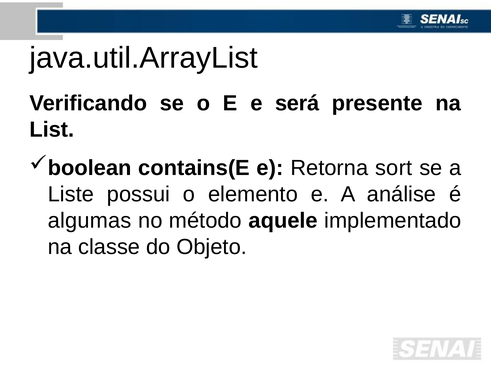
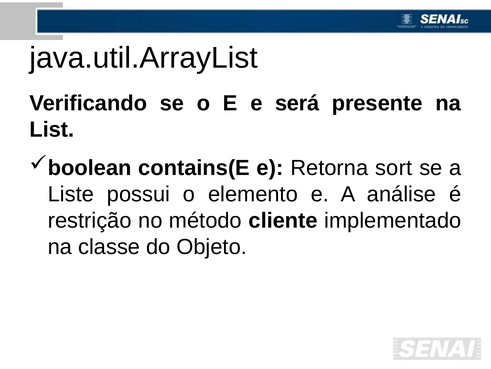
algumas: algumas -> restrição (90, 220)
aquele: aquele -> cliente (283, 220)
